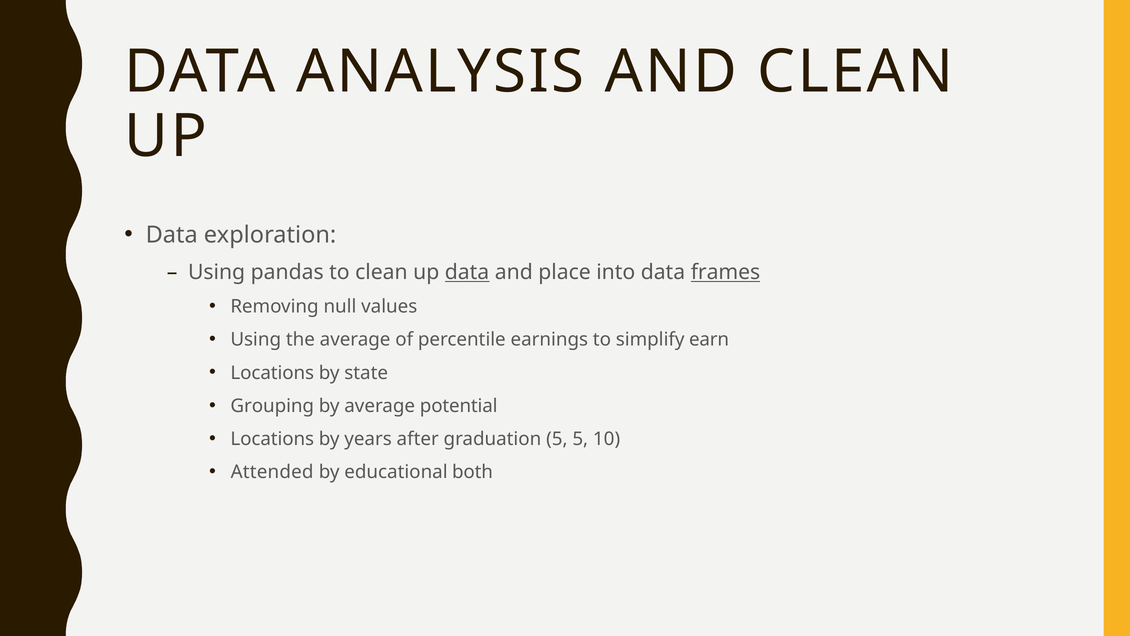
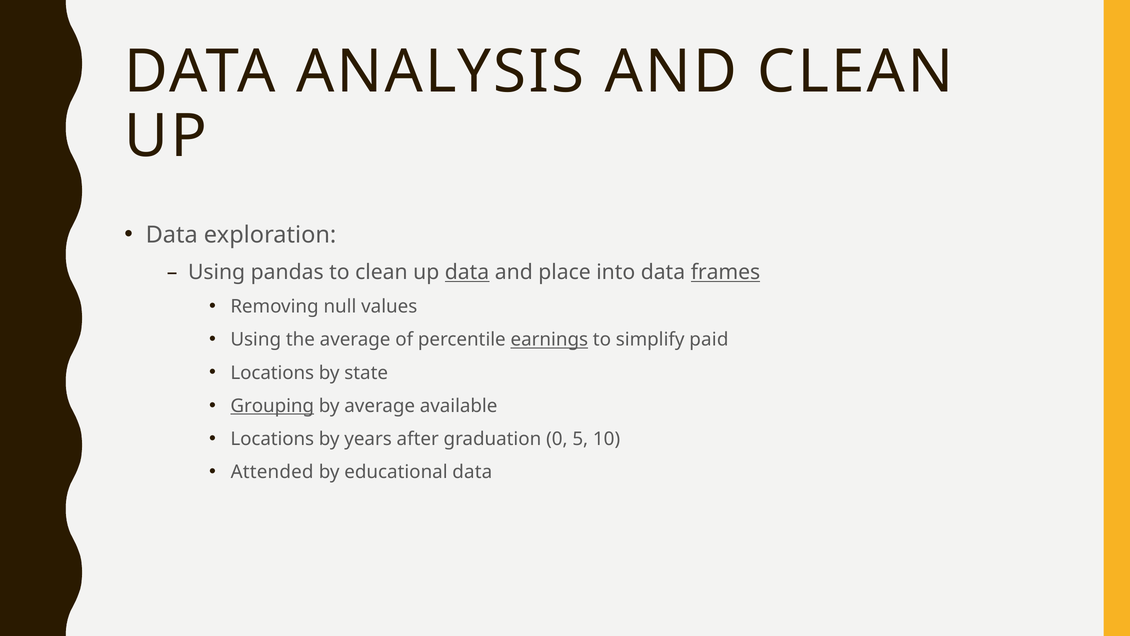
earnings underline: none -> present (549, 340)
earn: earn -> paid (709, 340)
Grouping underline: none -> present (272, 406)
potential: potential -> available (459, 406)
graduation 5: 5 -> 0 (557, 439)
educational both: both -> data (472, 472)
